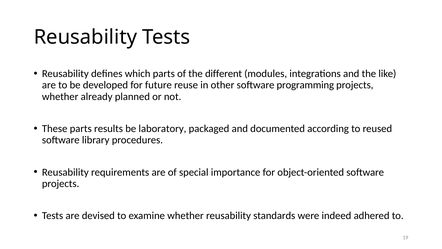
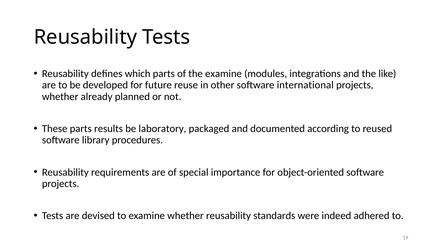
the different: different -> examine (223, 73)
programming: programming -> international (305, 85)
